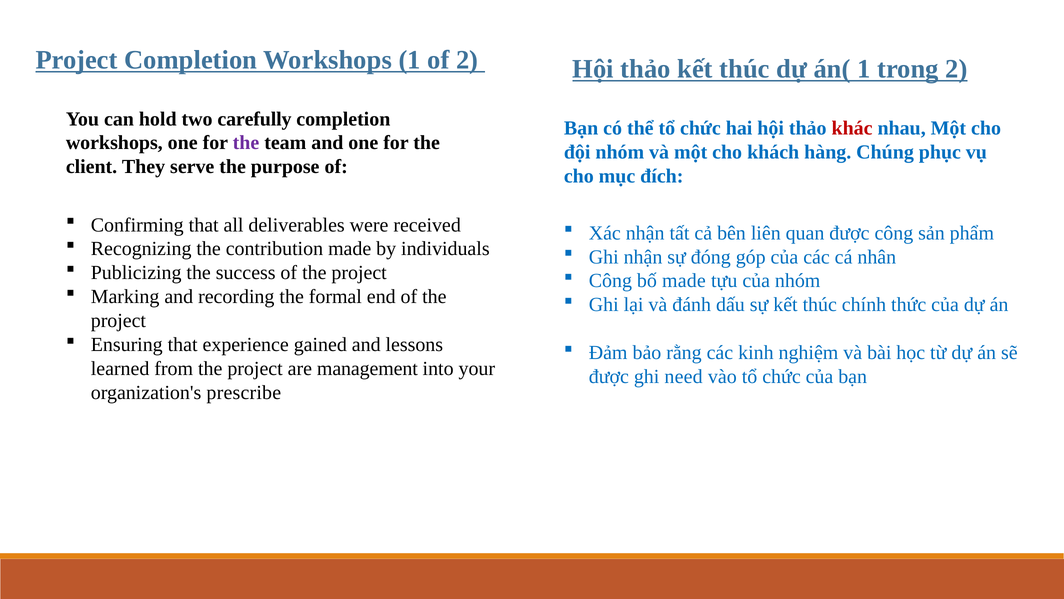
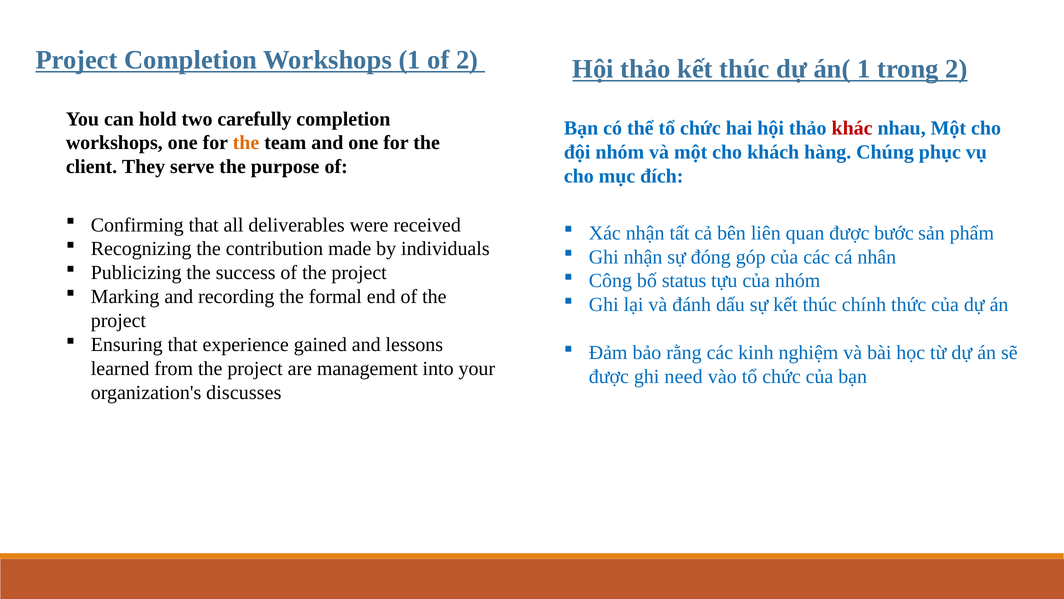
the colour: purple -> orange (246, 143)
được công: công -> bước (894, 233)
bố made: made -> status (684, 281)
prescribe: prescribe -> discusses (244, 392)
